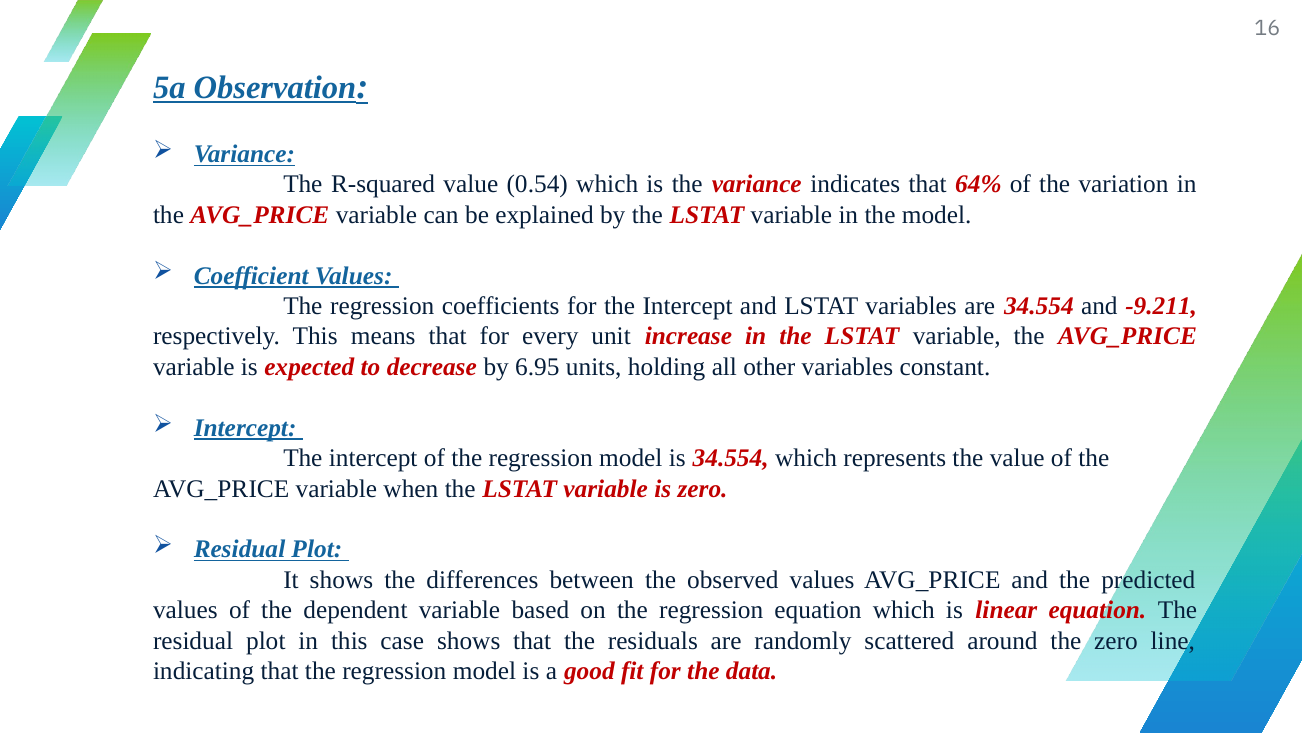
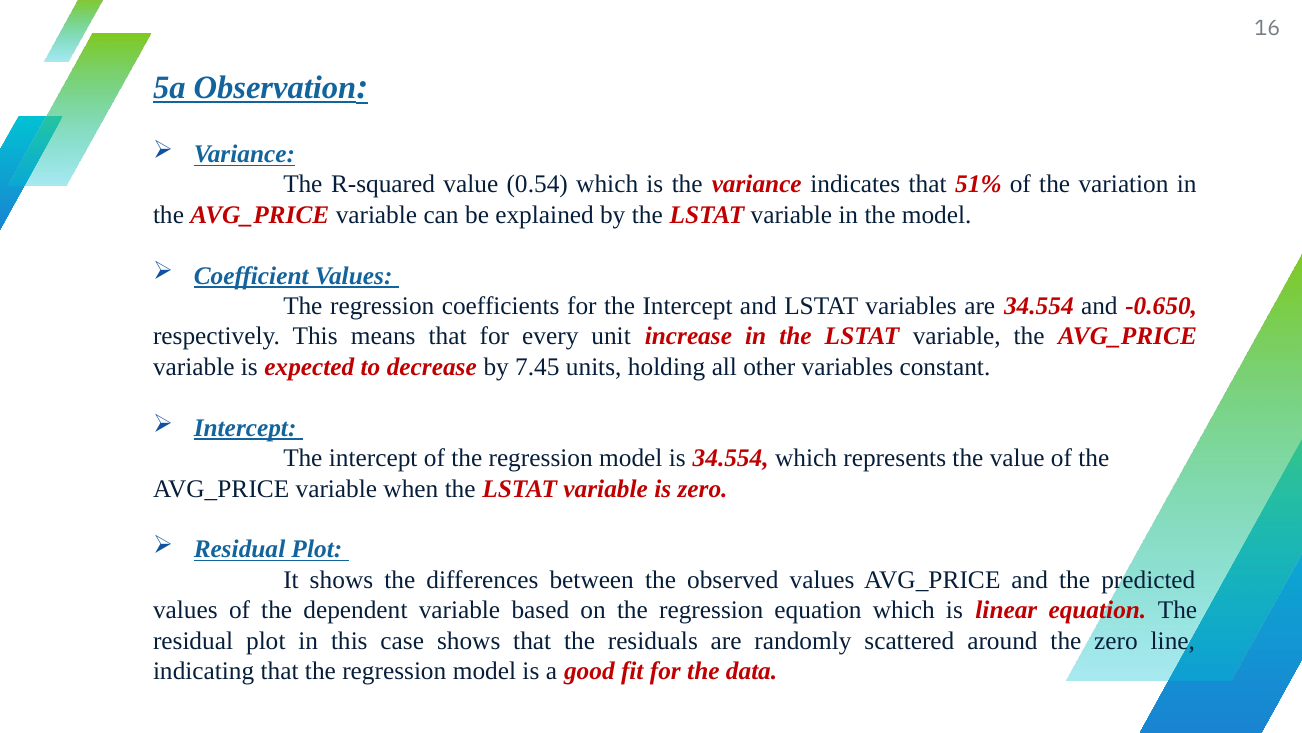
64%: 64% -> 51% (978, 184)
-9.211: -9.211 -> -0.650 (1161, 306)
6.95: 6.95 -> 7.45 (537, 367)
